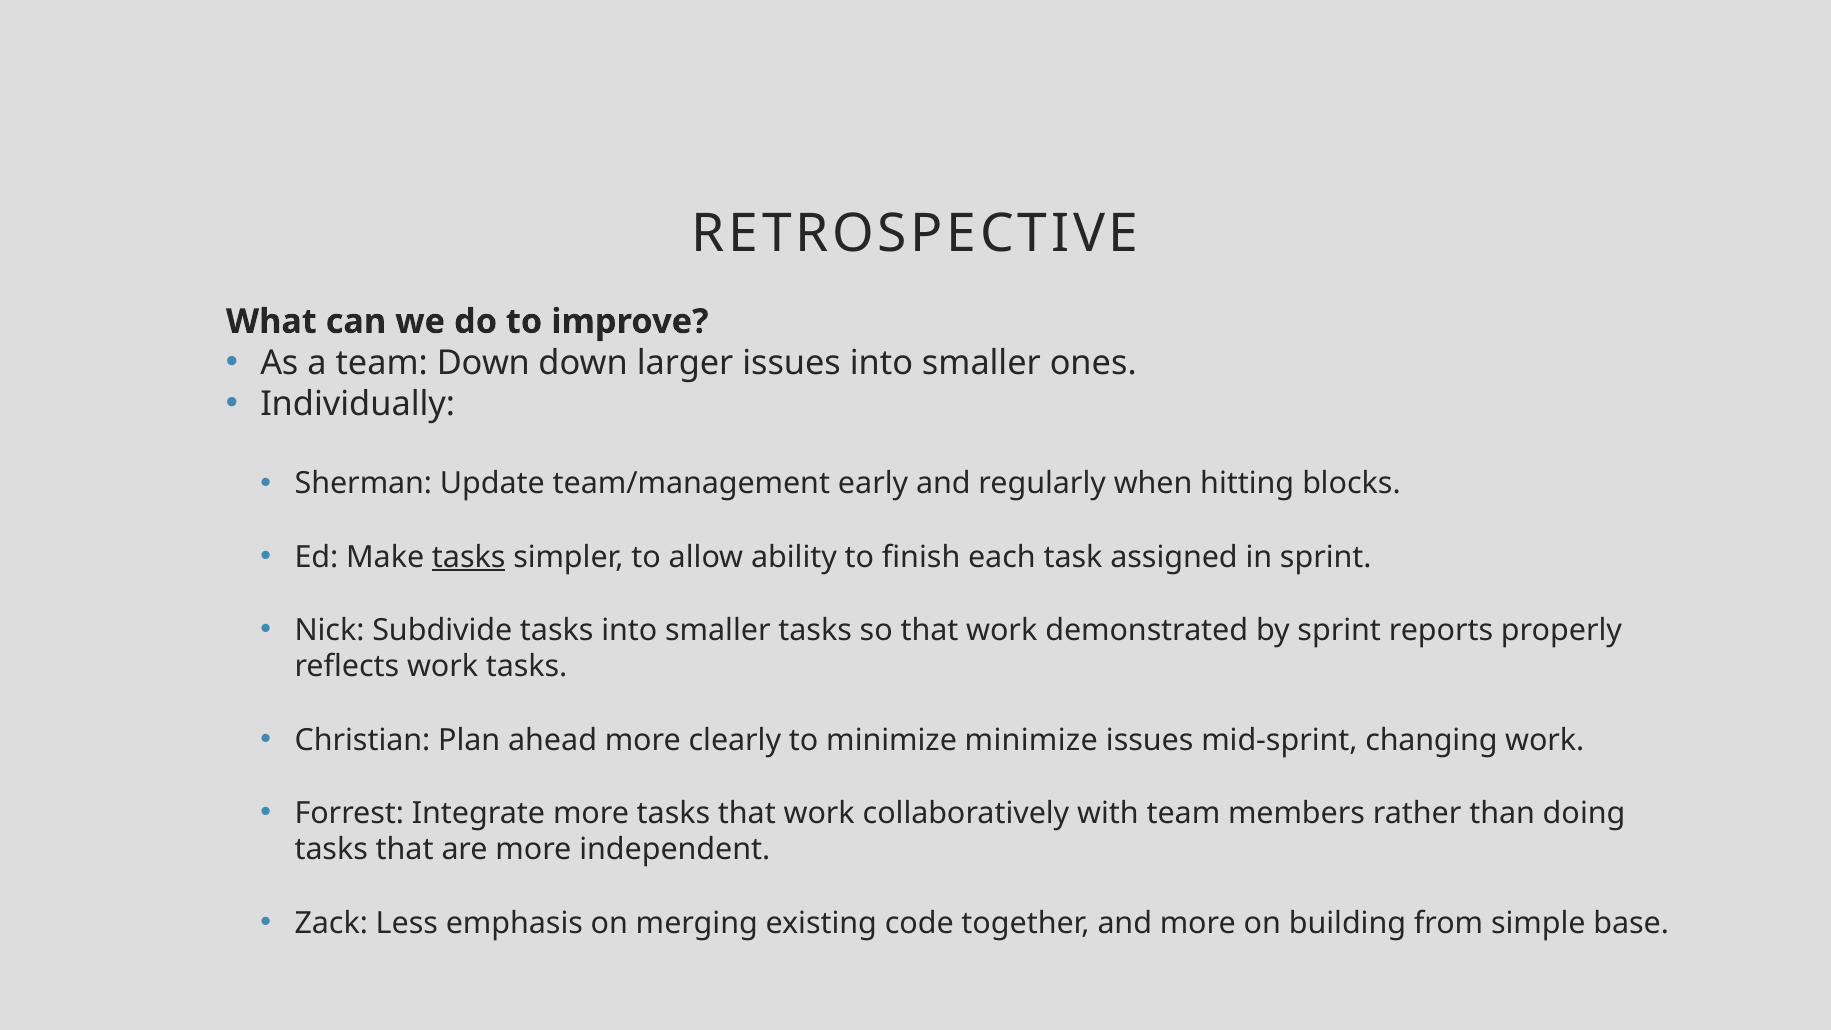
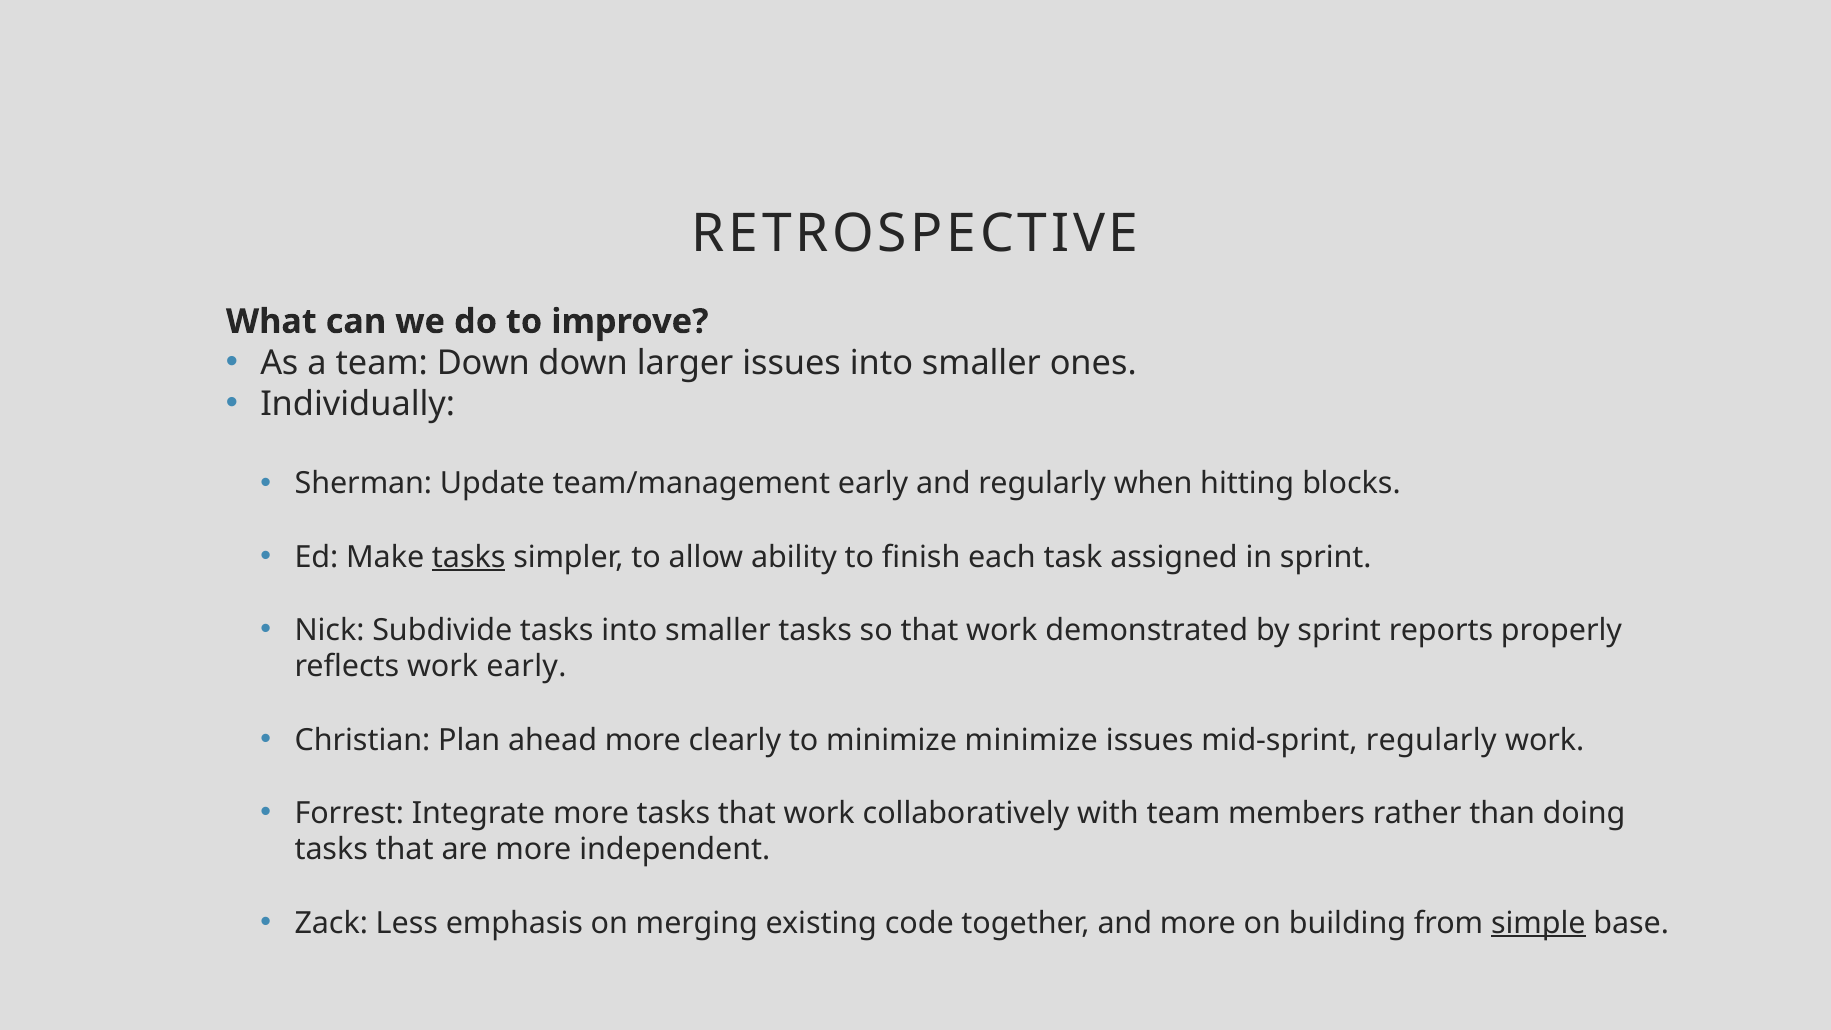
work tasks: tasks -> early (526, 667)
mid-sprint changing: changing -> regularly (1431, 740)
simple underline: none -> present (1538, 923)
